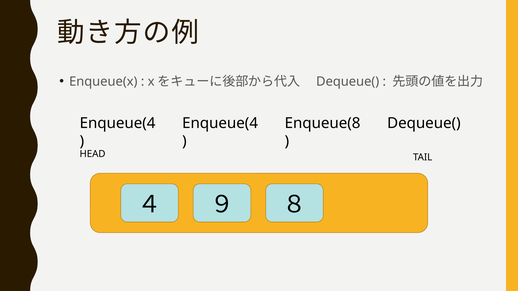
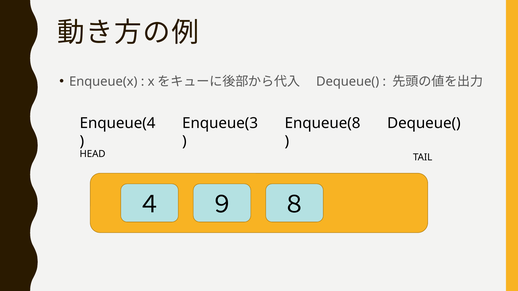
Enqueue(4: Enqueue(4 -> Enqueue(3 (220, 123)
